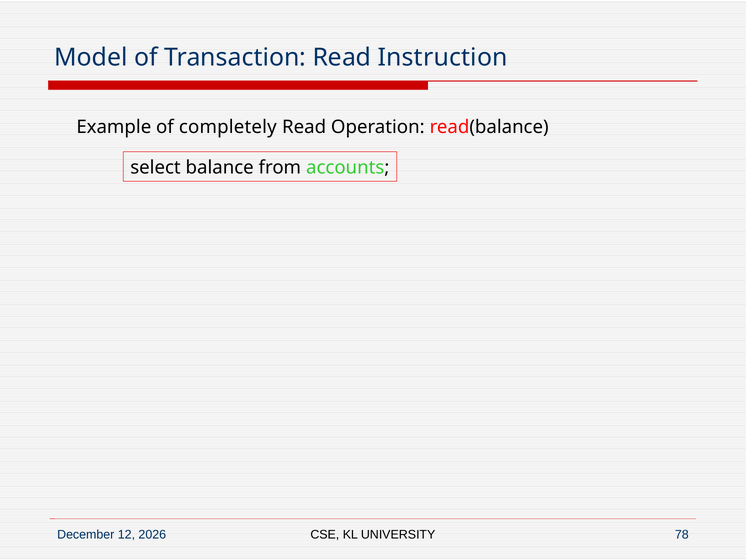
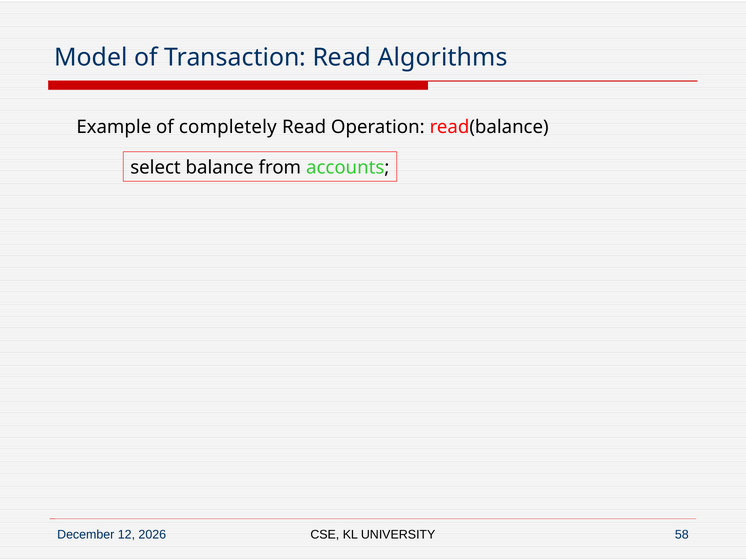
Instruction: Instruction -> Algorithms (443, 58)
78: 78 -> 58 (682, 534)
